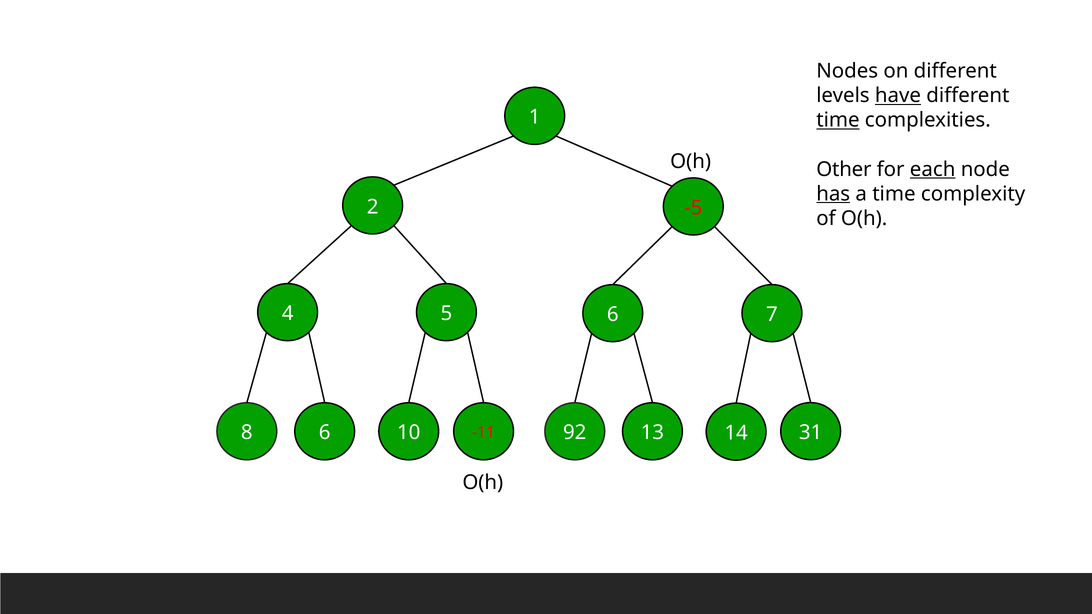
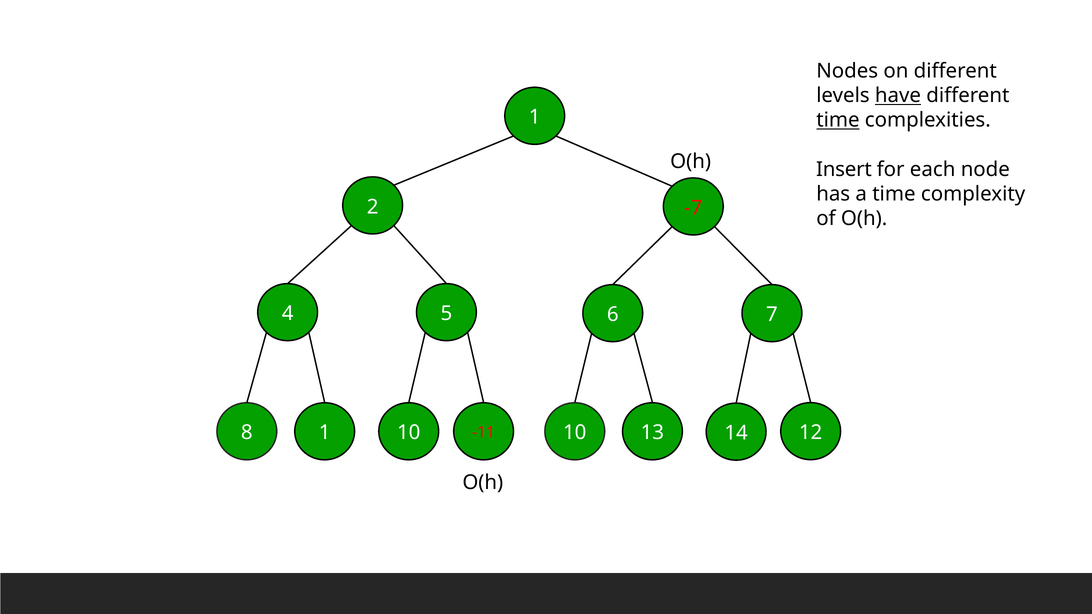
Other: Other -> Insert (844, 169)
each underline: present -> none (933, 169)
has underline: present -> none (833, 194)
-5: -5 -> -7 (693, 208)
8 6: 6 -> 1 (325, 433)
-11 92: 92 -> 10 (575, 433)
31: 31 -> 12 (811, 433)
